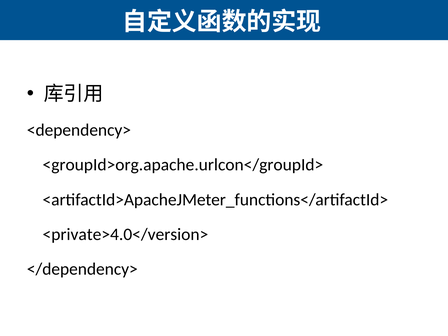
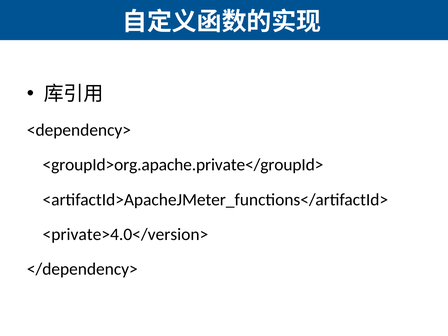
<groupId>org.apache.urlcon</groupId>: <groupId>org.apache.urlcon</groupId> -> <groupId>org.apache.private</groupId> (183, 165)
